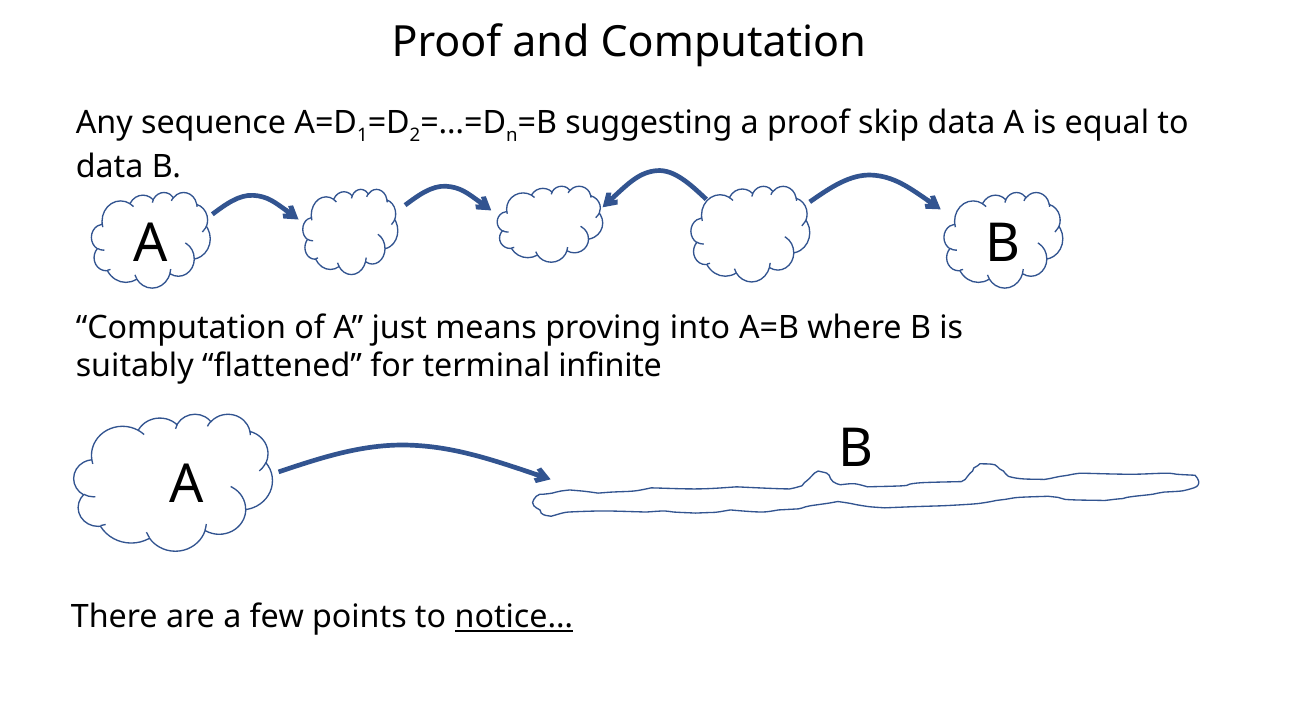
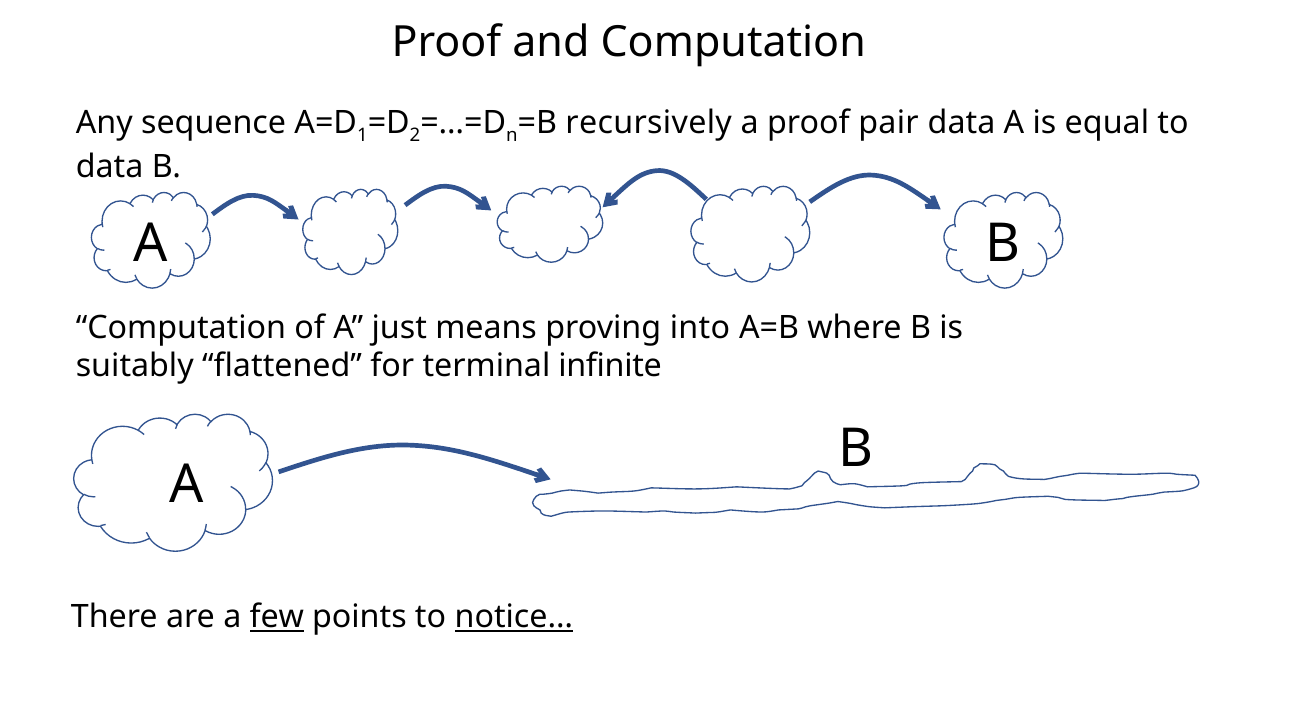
suggesting: suggesting -> recursively (649, 123)
skip: skip -> pair (889, 123)
few underline: none -> present (277, 617)
